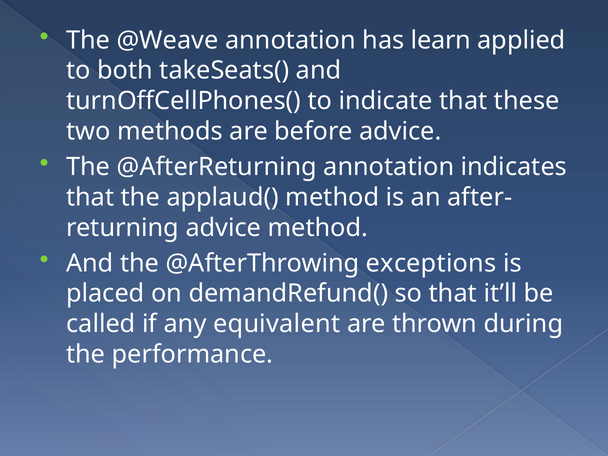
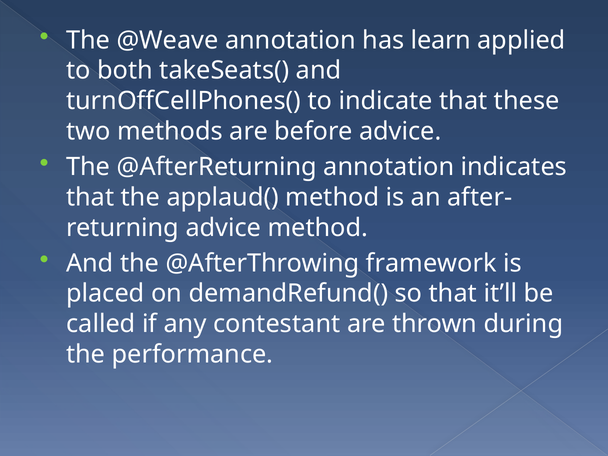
exceptions: exceptions -> framework (431, 263)
equivalent: equivalent -> contestant (277, 324)
